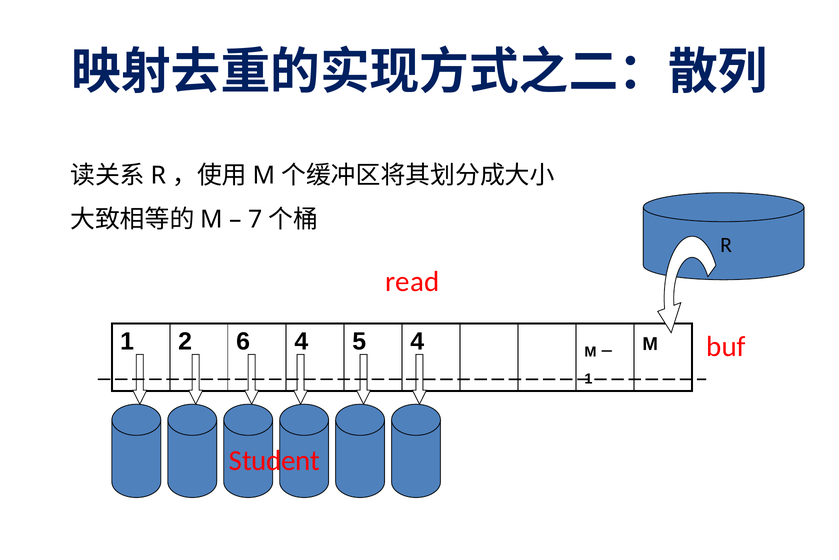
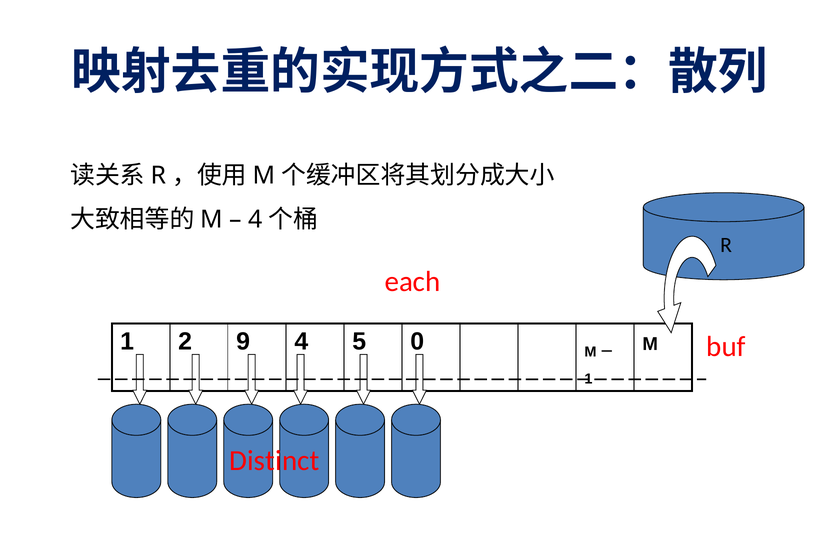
7: 7 -> 4 (255, 219)
read: read -> each (412, 281)
6: 6 -> 9 (243, 341)
5 4: 4 -> 0 (417, 341)
Student: Student -> Distinct (274, 460)
